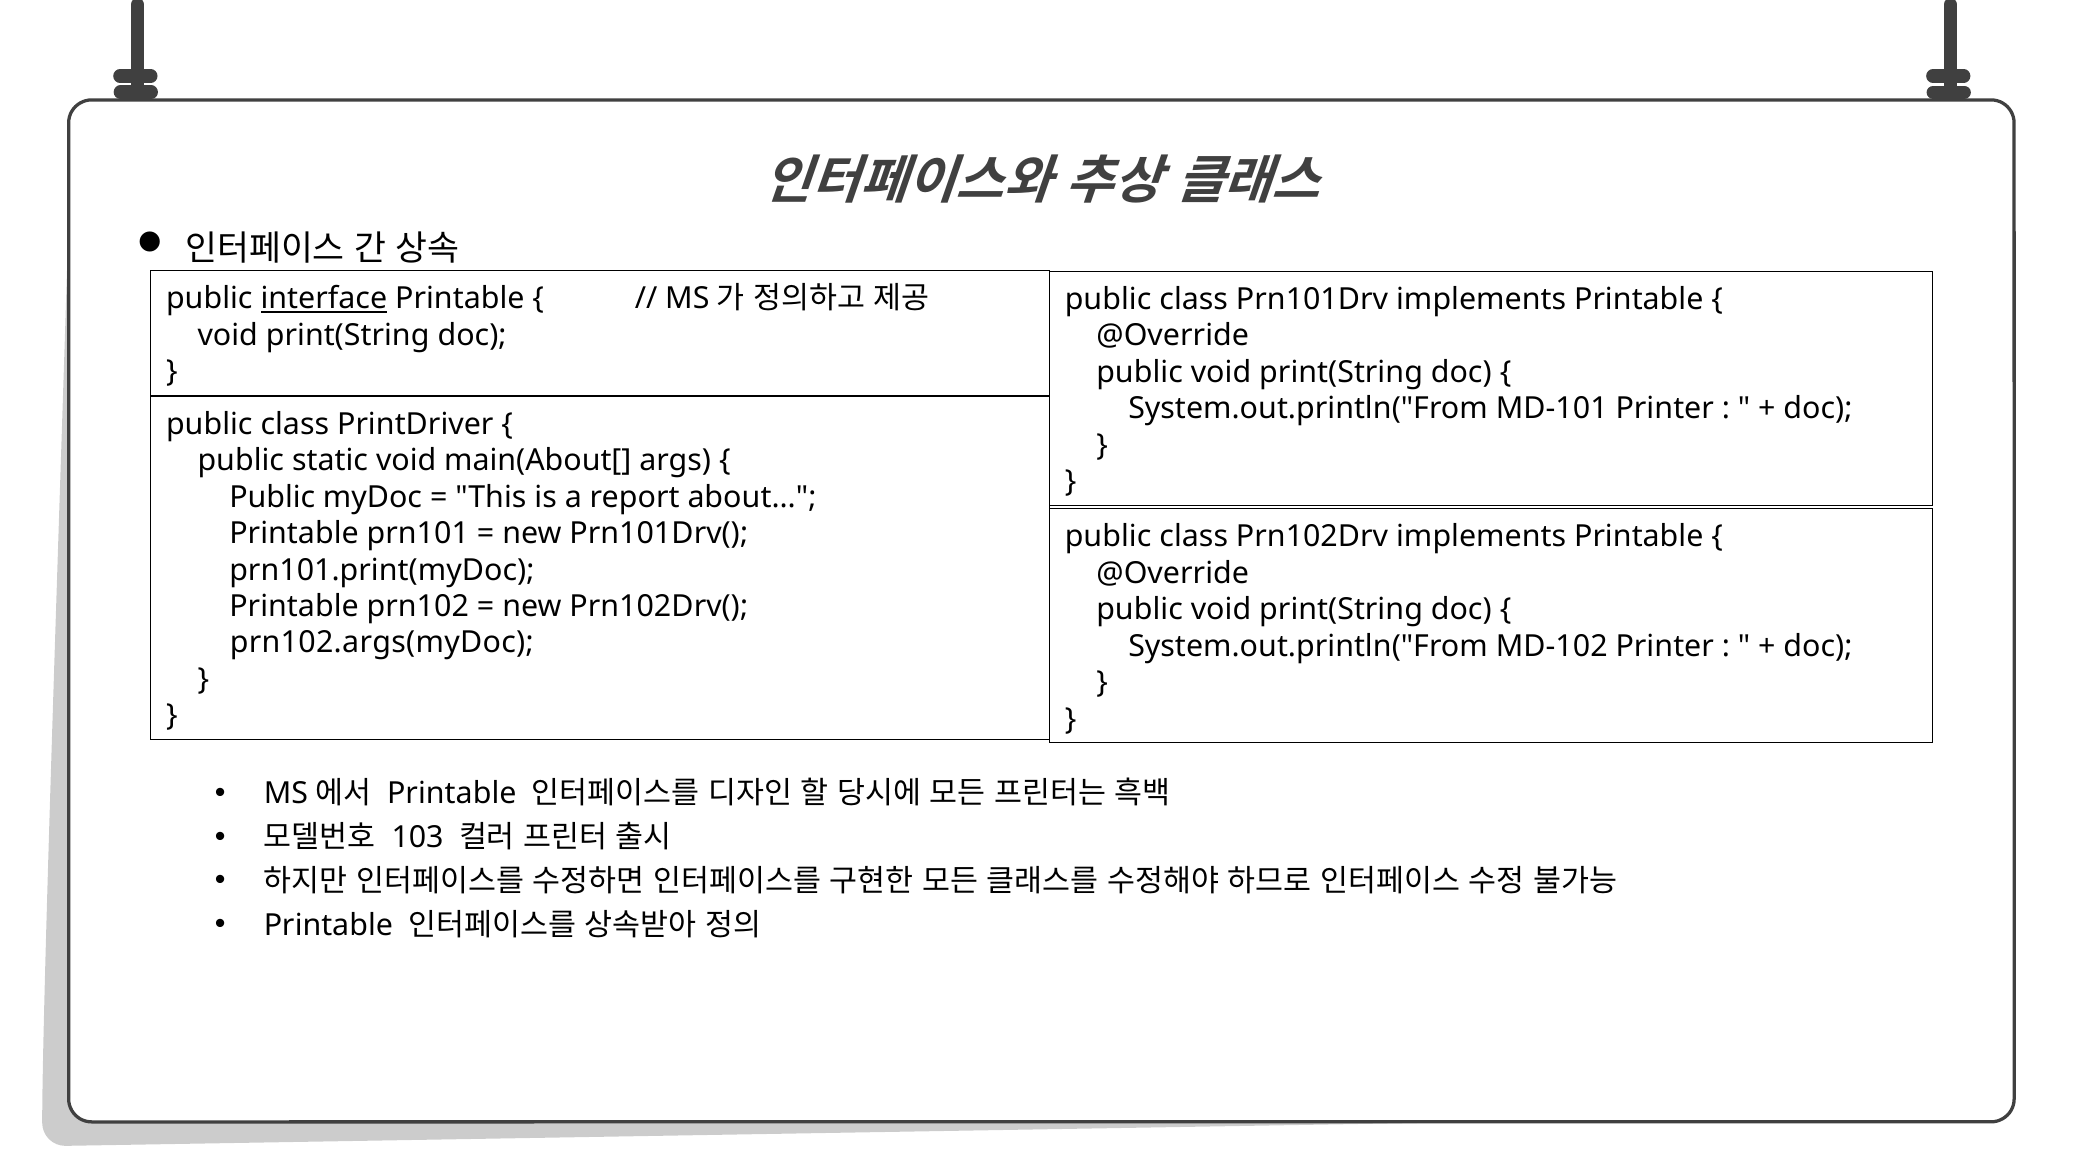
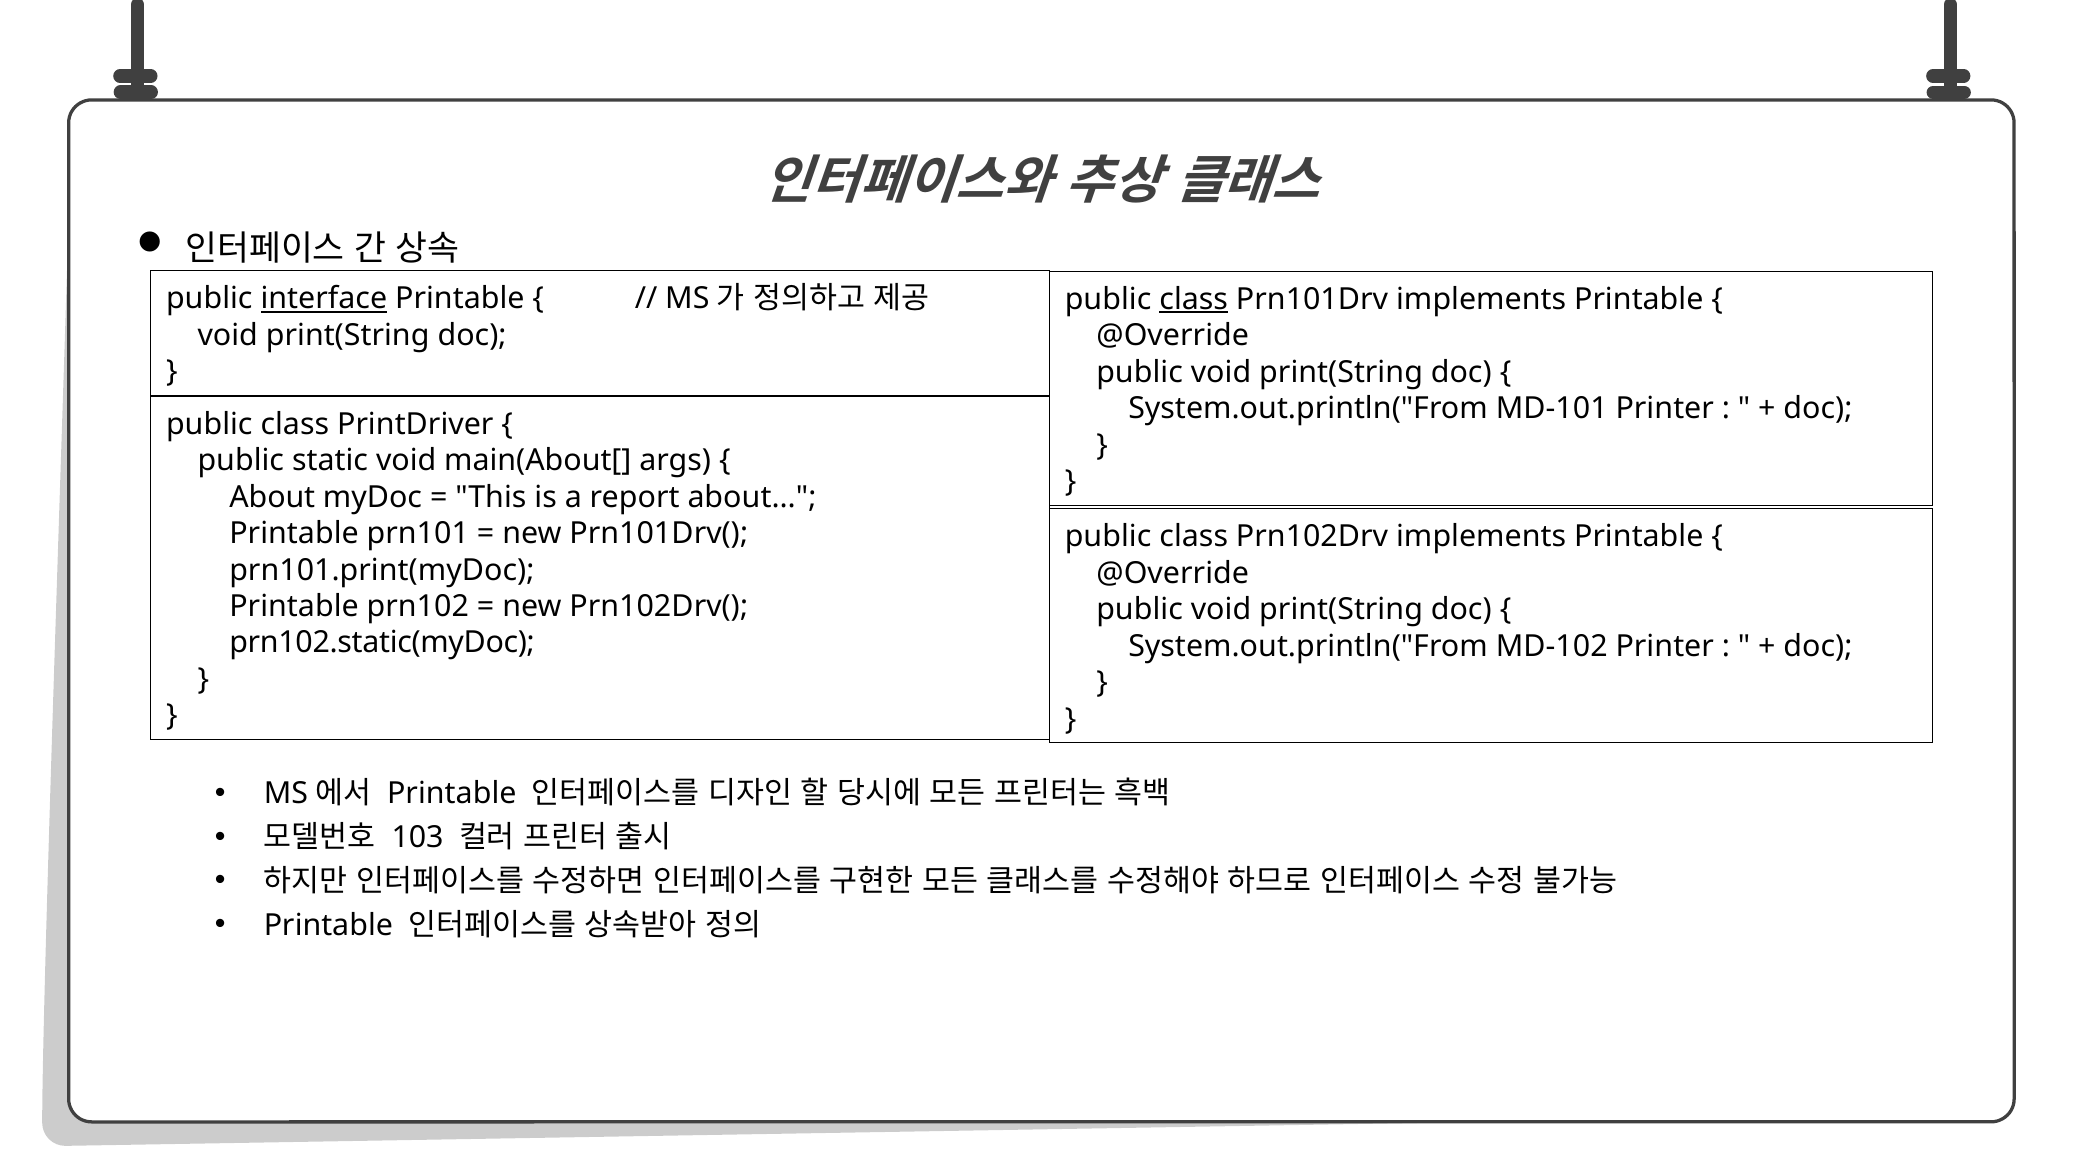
class underline: none -> present (1194, 299)
Public: Public -> About (272, 497)
prn102.args(myDoc: prn102.args(myDoc -> prn102.static(myDoc (382, 643)
